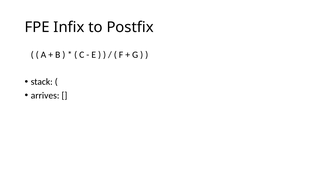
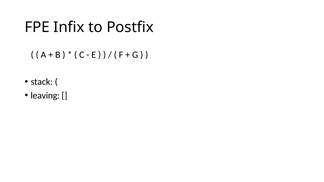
arrives: arrives -> leaving (45, 96)
